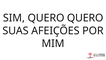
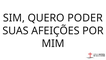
QUERO QUERO: QUERO -> PODER (85, 18)
